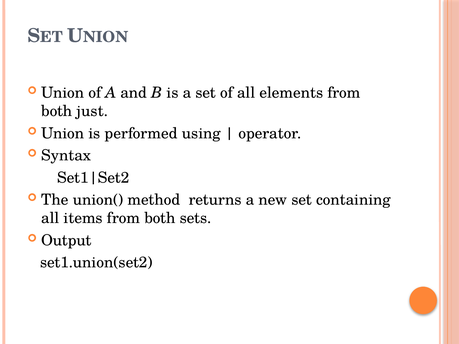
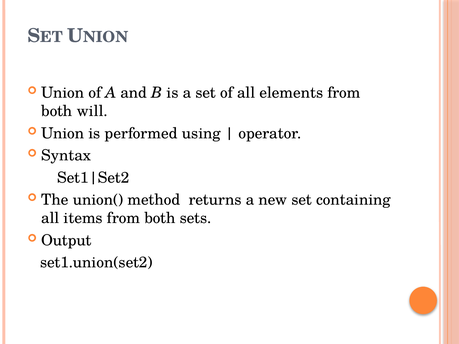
just: just -> will (92, 111)
